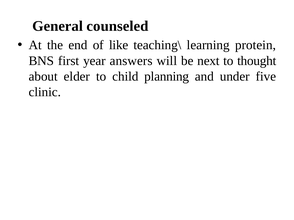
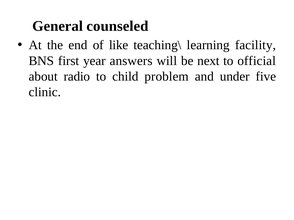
protein: protein -> facility (255, 45)
thought: thought -> official (257, 61)
elder: elder -> radio (77, 77)
planning: planning -> problem (167, 77)
